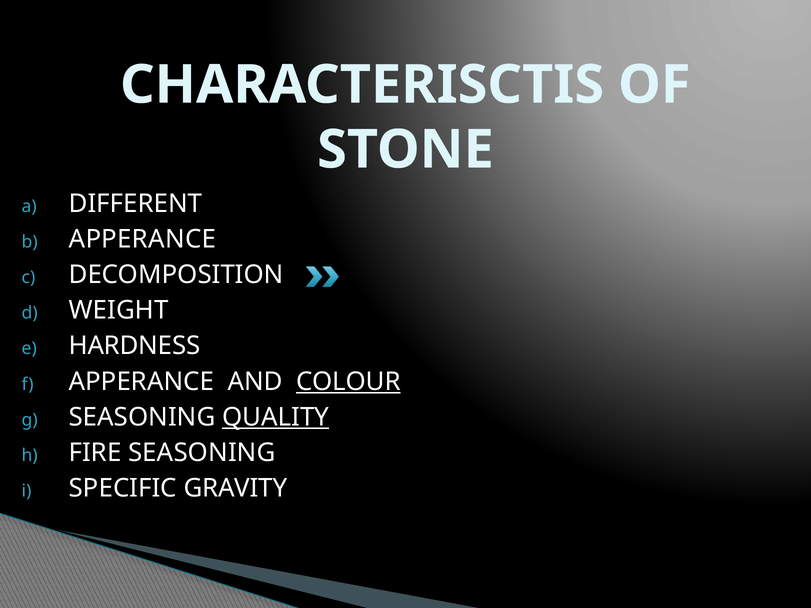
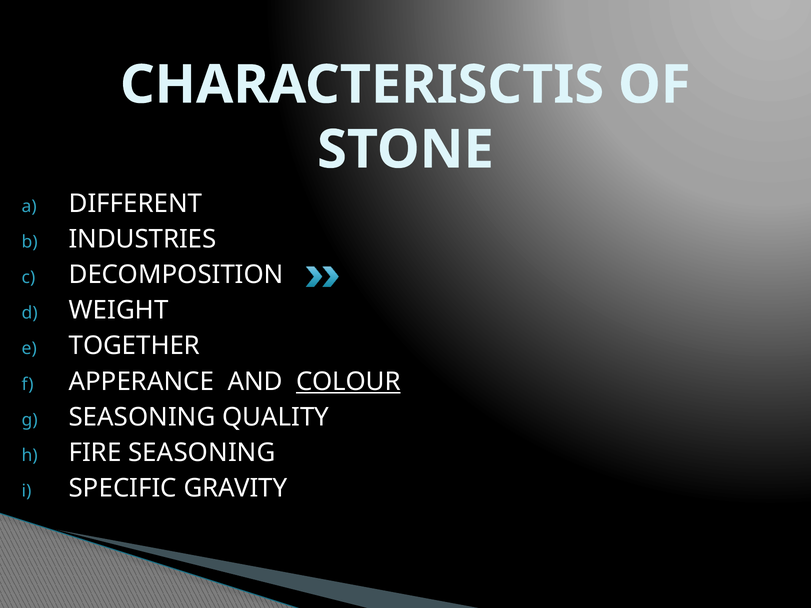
APPERANCE: APPERANCE -> INDUSTRIES (143, 239)
HARDNESS: HARDNESS -> TOGETHER (134, 346)
QUALITY underline: present -> none (276, 417)
